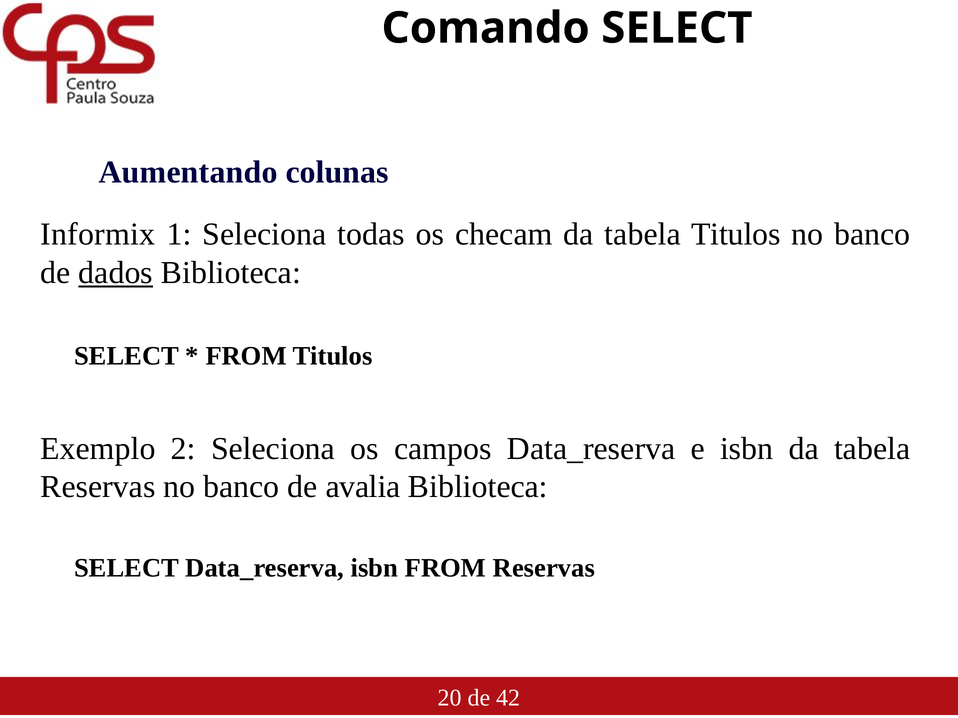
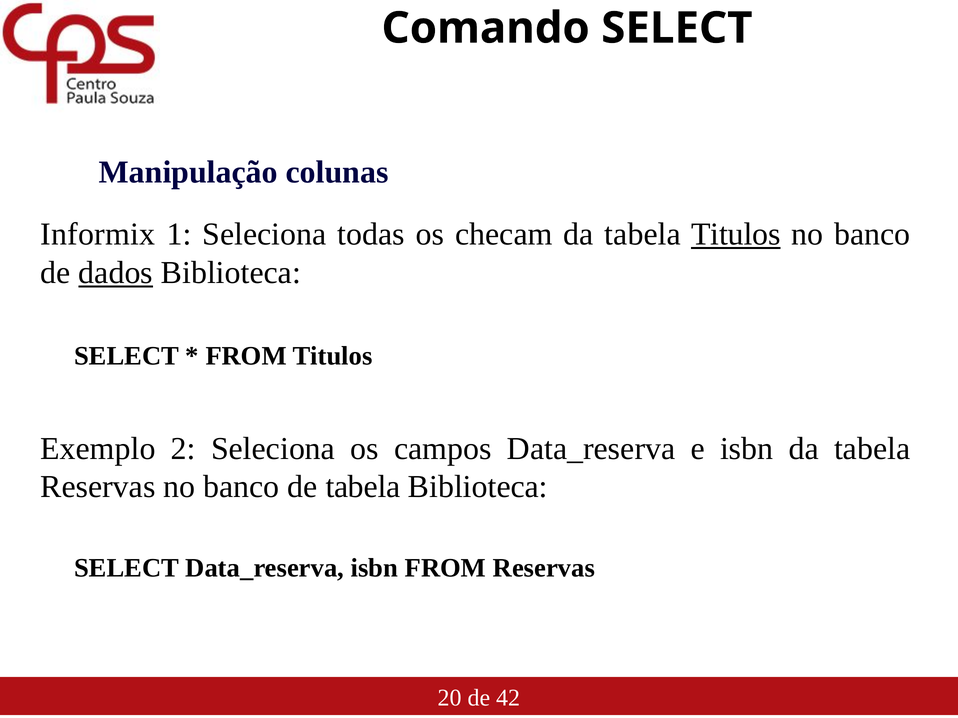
Aumentando: Aumentando -> Manipulação (188, 173)
Titulos underline: none -> present (736, 234)
de avalia: avalia -> tabela (363, 487)
